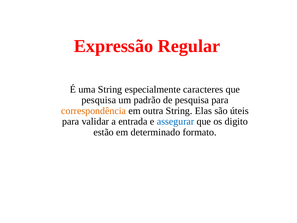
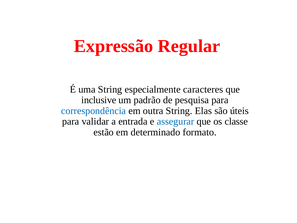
pesquisa: pesquisa -> inclusive (99, 100)
correspondência colour: orange -> blue (94, 111)
digito: digito -> classe (236, 121)
